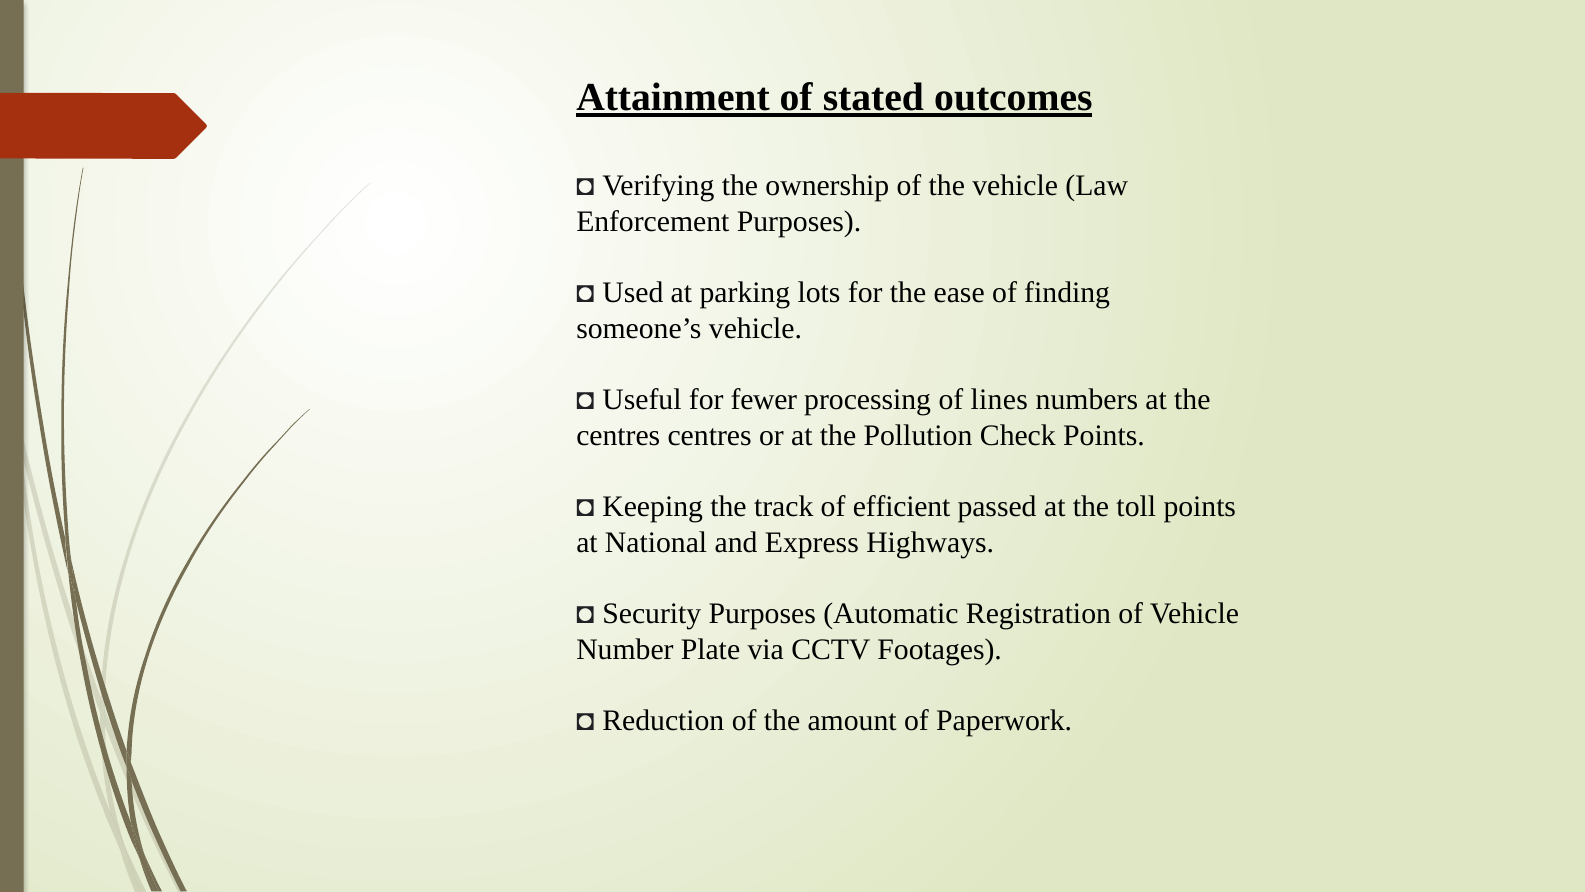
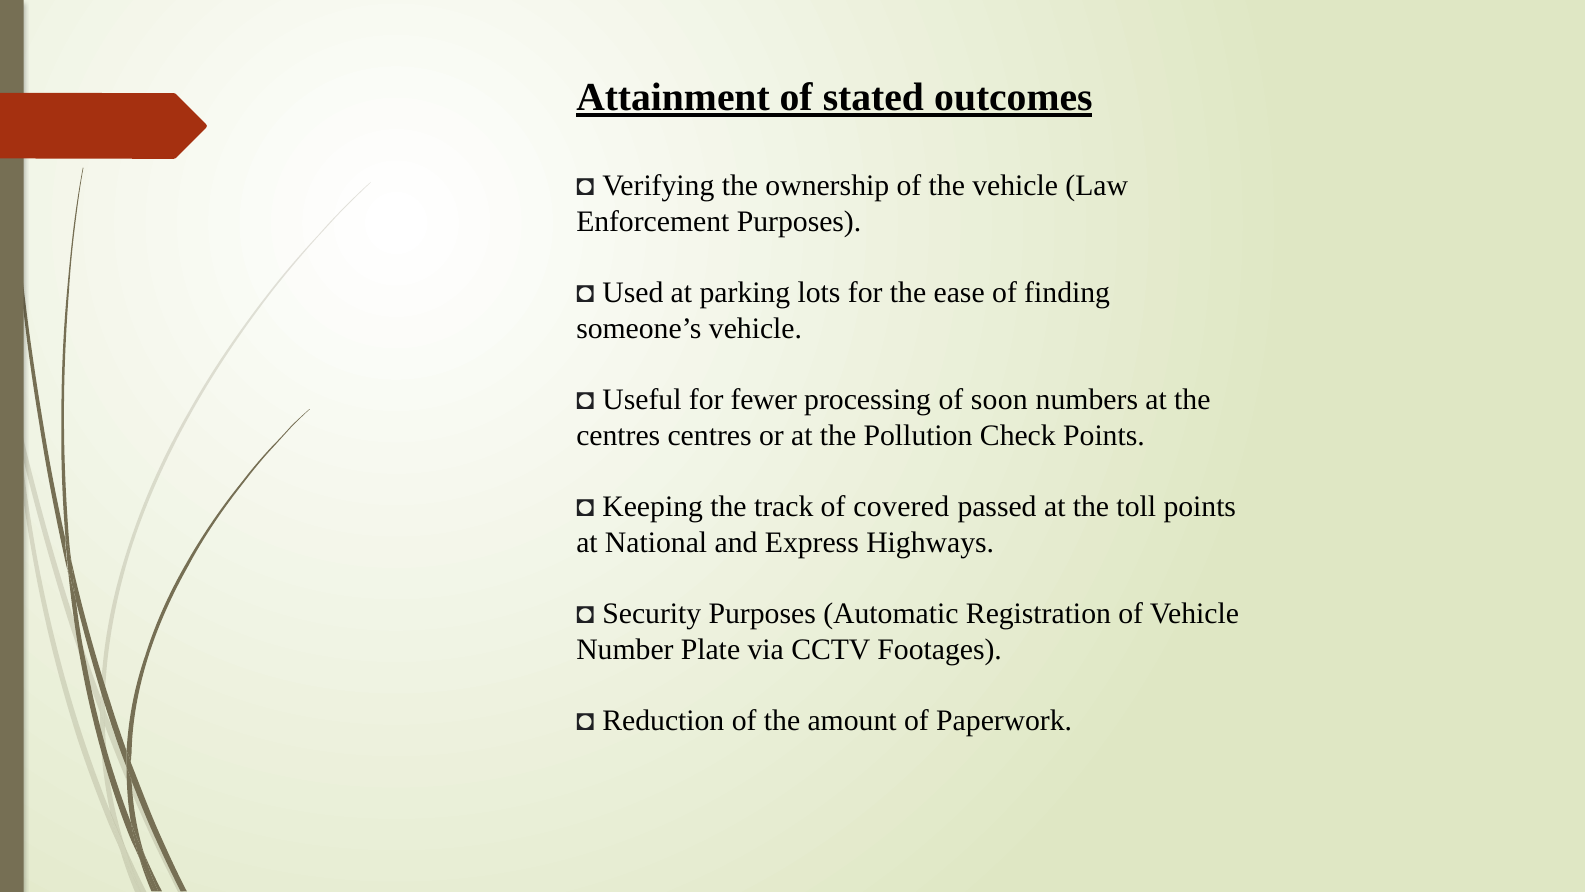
lines: lines -> soon (999, 400)
efficient: efficient -> covered (901, 507)
